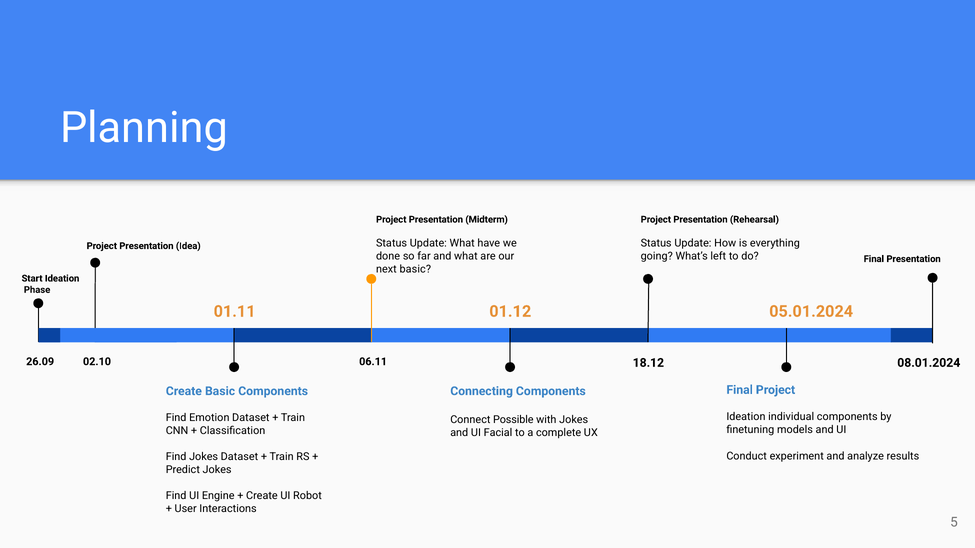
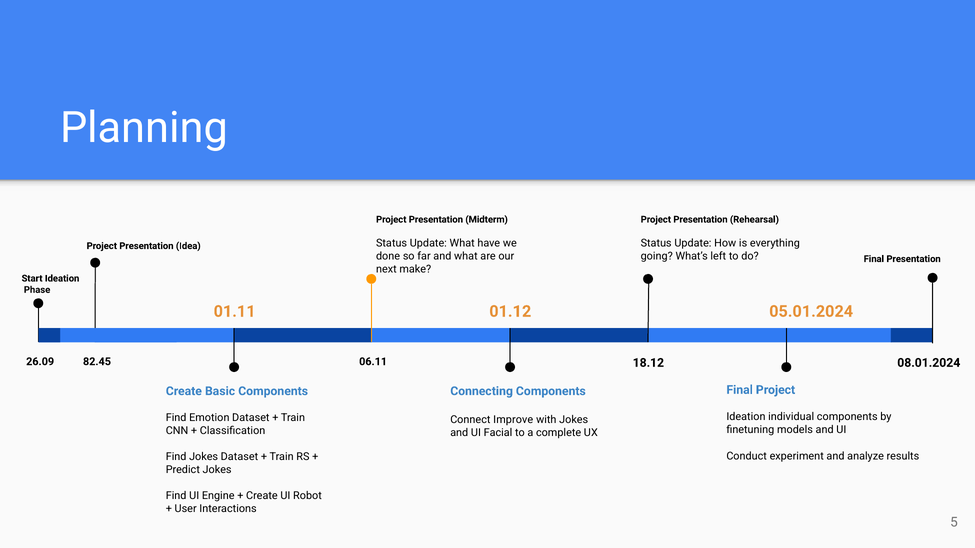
next basic: basic -> make (415, 269)
02.10: 02.10 -> 82.45 (97, 362)
Possible: Possible -> Improve (513, 420)
